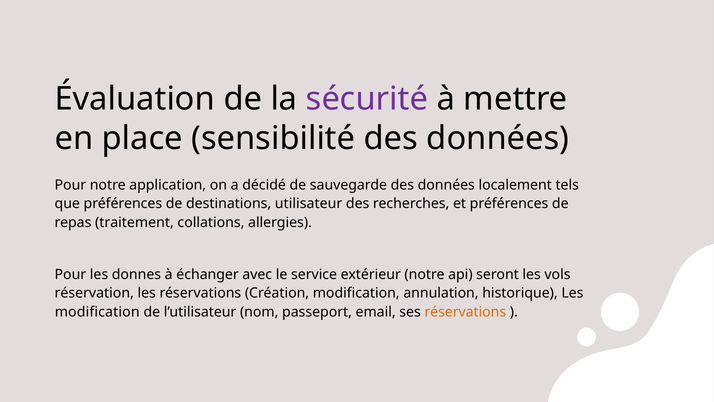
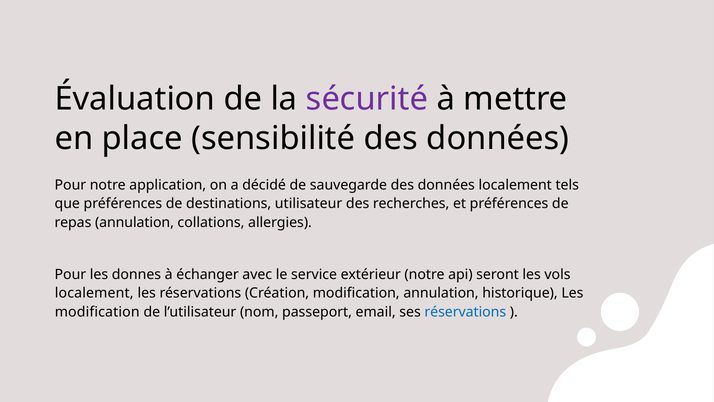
repas traitement: traitement -> annulation (134, 222)
réservation: réservation -> localement (94, 293)
réservations colour: orange -> blue (465, 312)
